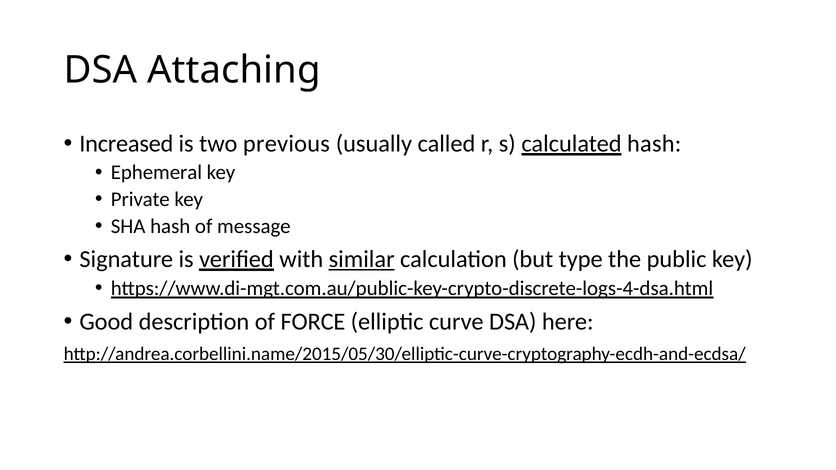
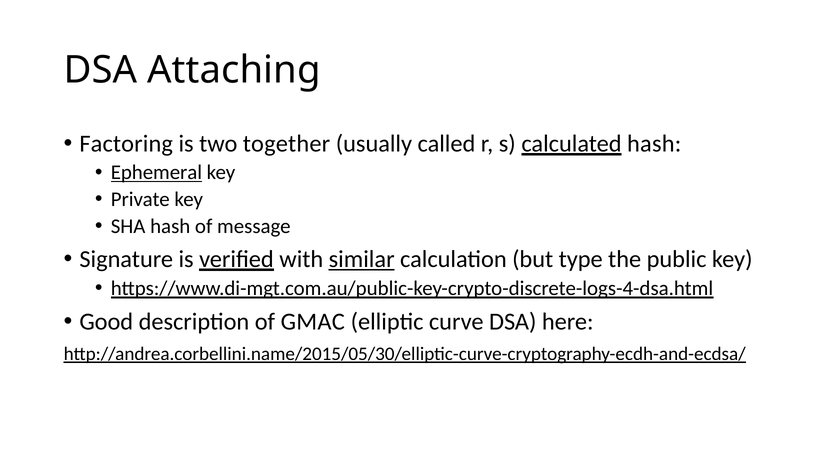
Increased: Increased -> Factoring (126, 144)
previous: previous -> together (286, 144)
Ephemeral underline: none -> present (156, 173)
FORCE: FORCE -> GMAC (313, 322)
